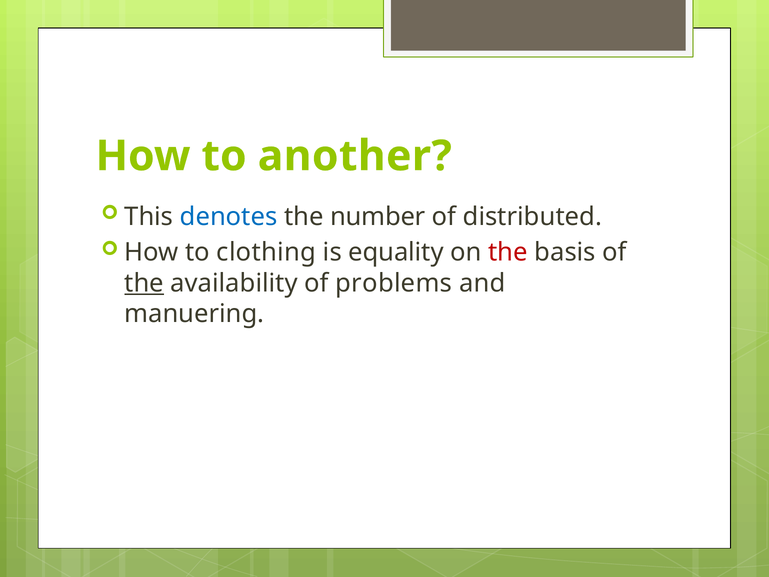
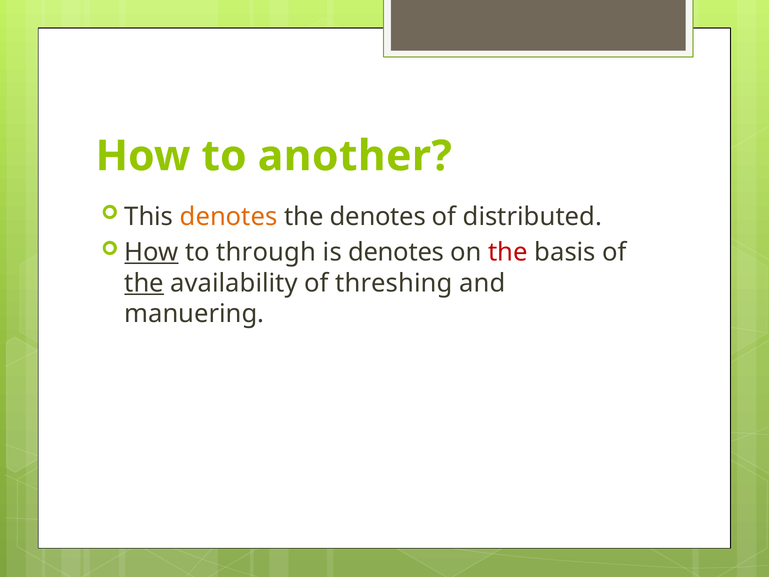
denotes colour: blue -> orange (229, 216)
the number: number -> denotes (378, 216)
How underline: none -> present (151, 252)
clothing: clothing -> through (266, 252)
is equality: equality -> denotes (396, 252)
problems: problems -> threshing (394, 283)
